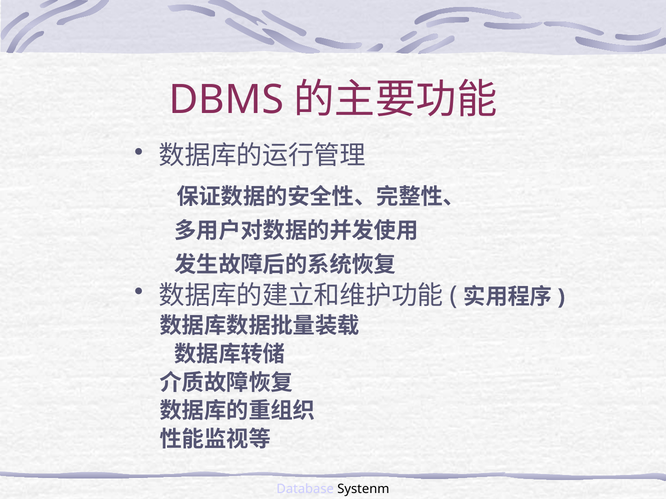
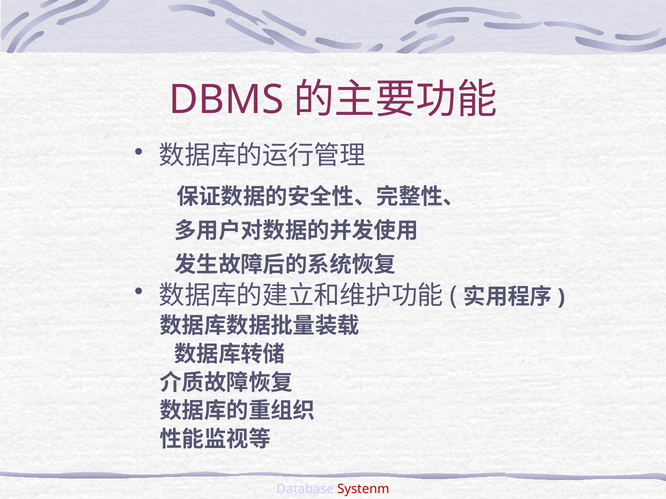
Systenm colour: black -> red (363, 489)
